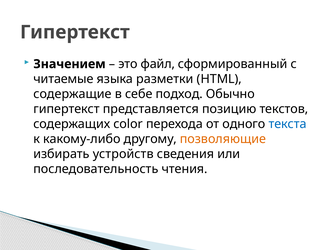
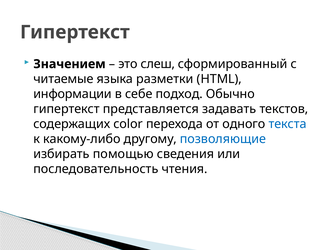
файл: файл -> слеш (158, 64)
содержащие: содержащие -> информации (73, 94)
позицию: позицию -> задавать (229, 109)
позволяющие colour: orange -> blue (223, 139)
устройств: устройств -> помощью (123, 154)
